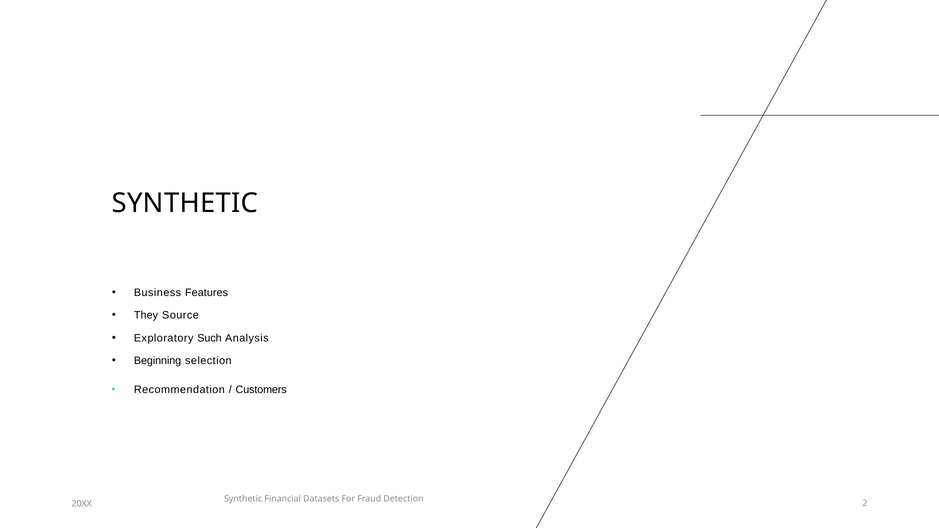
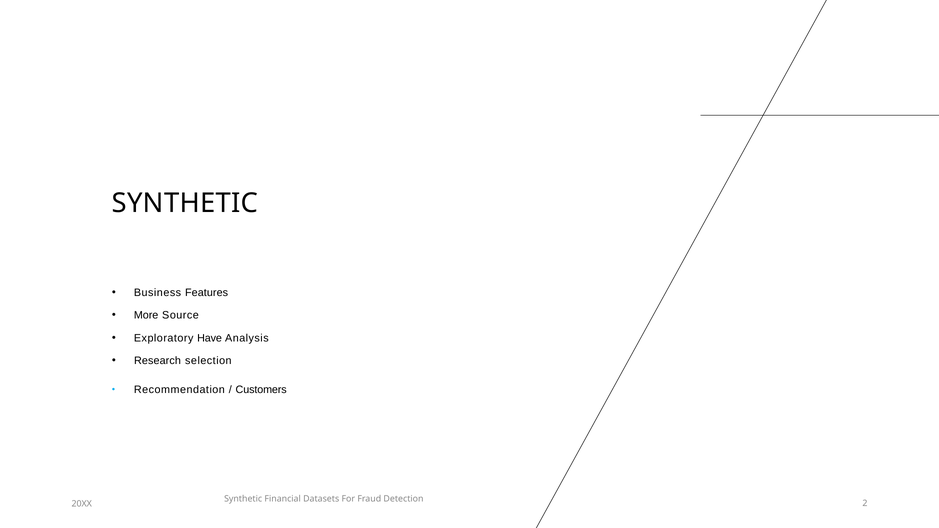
They: They -> More (146, 315)
Such: Such -> Have (210, 338)
Beginning: Beginning -> Research (158, 361)
